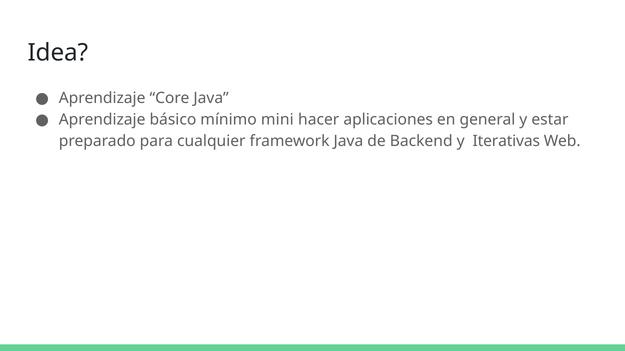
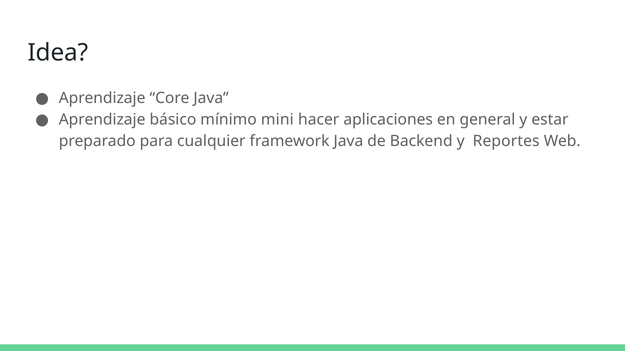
Iterativas: Iterativas -> Reportes (506, 141)
